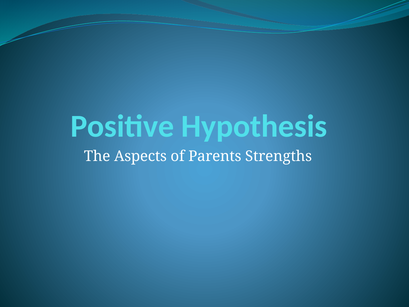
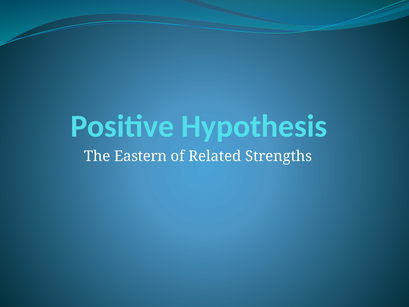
Aspects: Aspects -> Eastern (140, 156)
Parents: Parents -> Related (215, 156)
